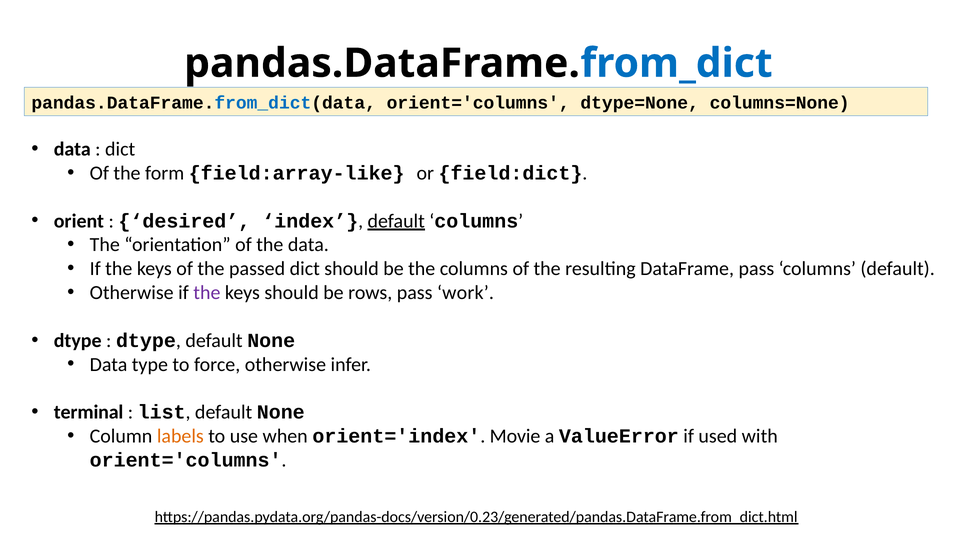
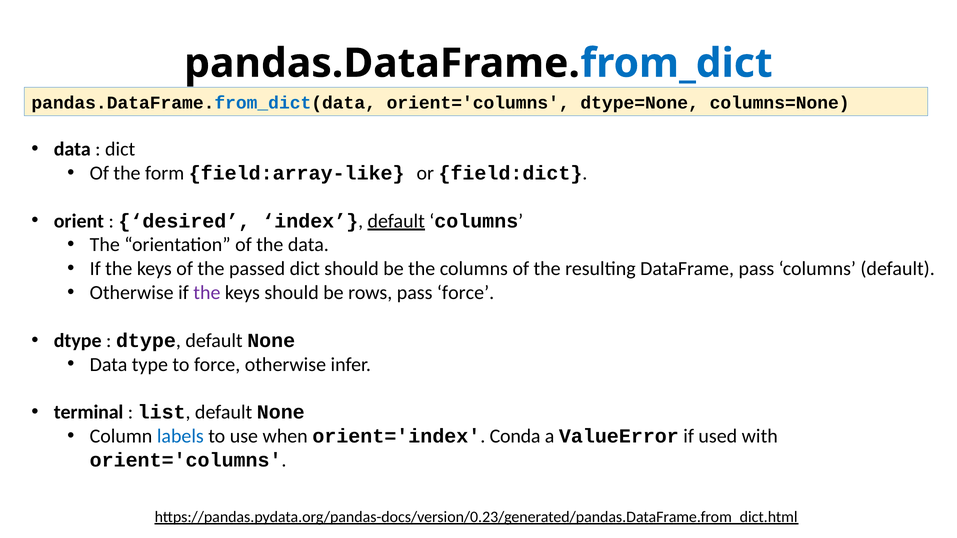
pass work: work -> force (466, 293)
labels colour: orange -> blue (180, 437)
Movie: Movie -> Conda (515, 437)
